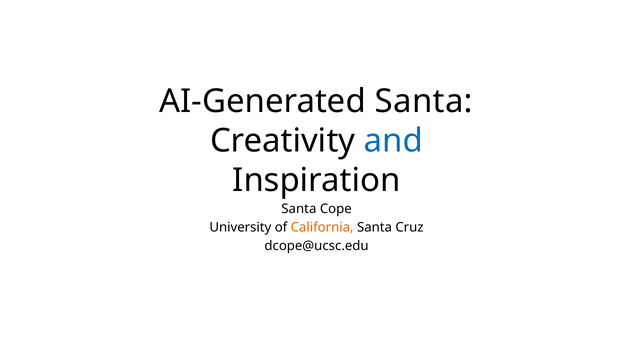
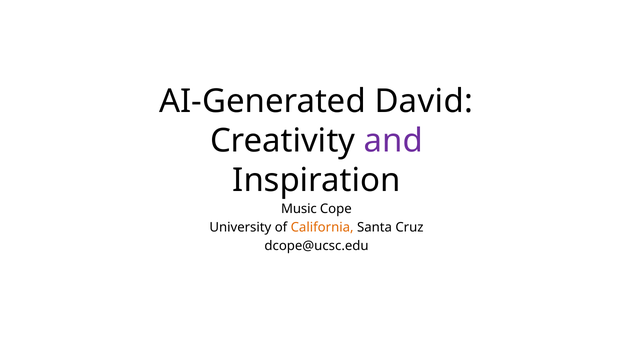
AI-Generated Santa: Santa -> David (424, 101)
and colour: blue -> purple (393, 141)
Santa: Santa -> Music (299, 209)
